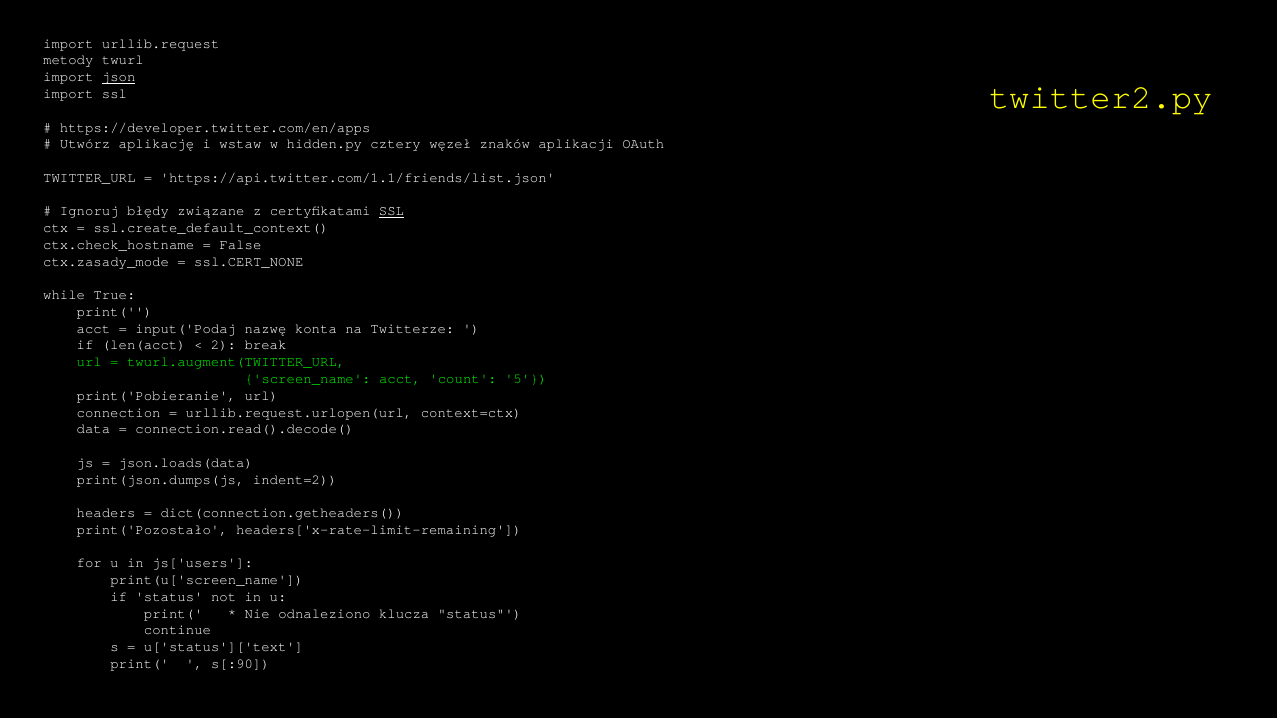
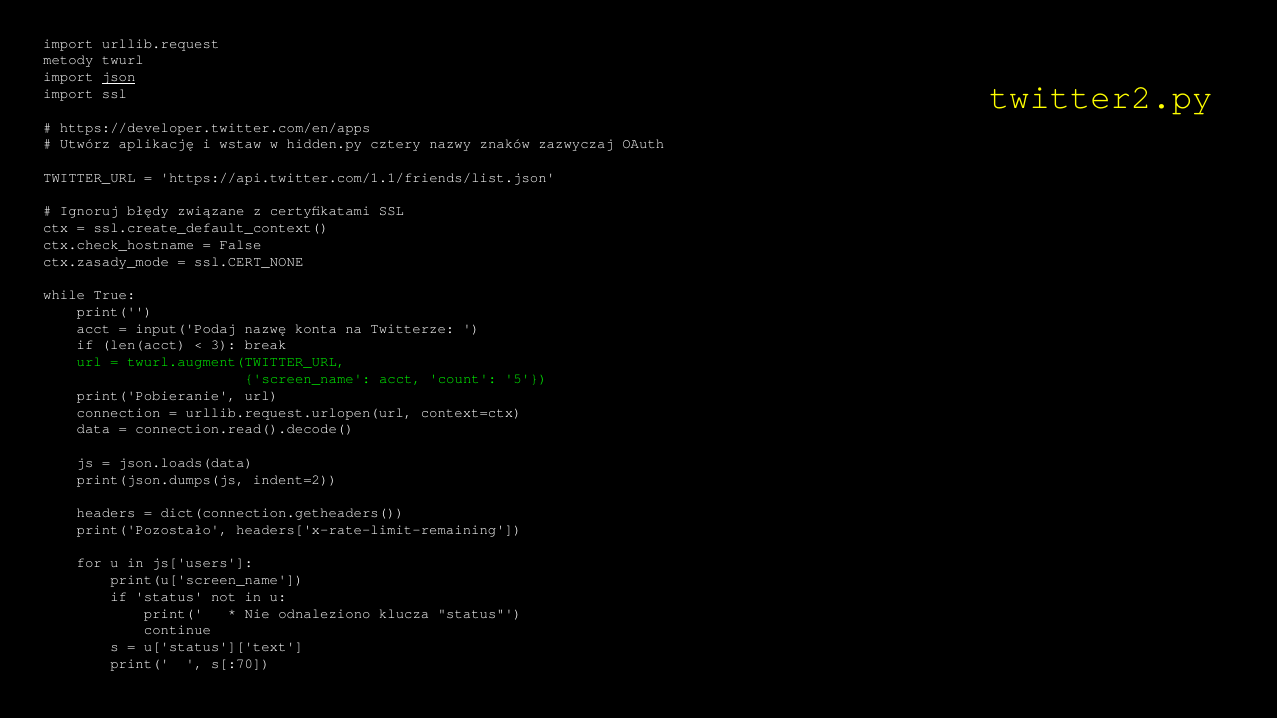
węzeł: węzeł -> nazwy (450, 144)
aplikacji: aplikacji -> zazwyczaj (576, 144)
SSL underline: present -> none (391, 211)
2: 2 -> 3 (224, 345)
s[:90: s[:90 -> s[:70 (240, 664)
